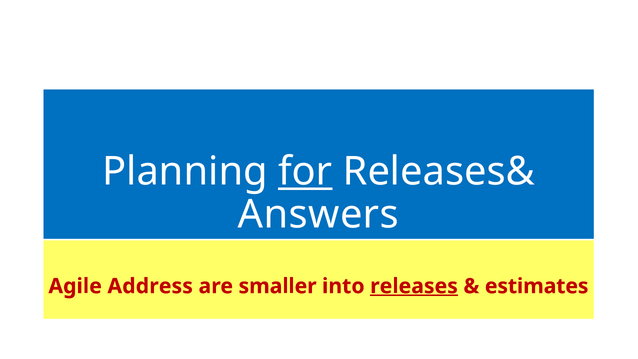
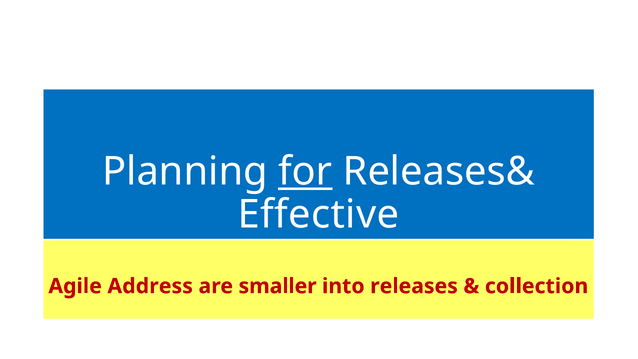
Answers: Answers -> Effective (318, 215)
releases underline: present -> none (414, 286)
estimates: estimates -> collection (537, 286)
